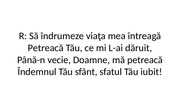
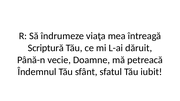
Petreacă: Petreacă -> Scriptură (46, 48)
